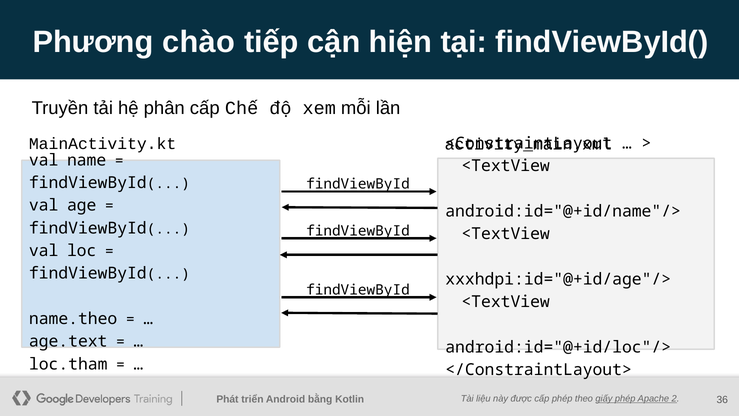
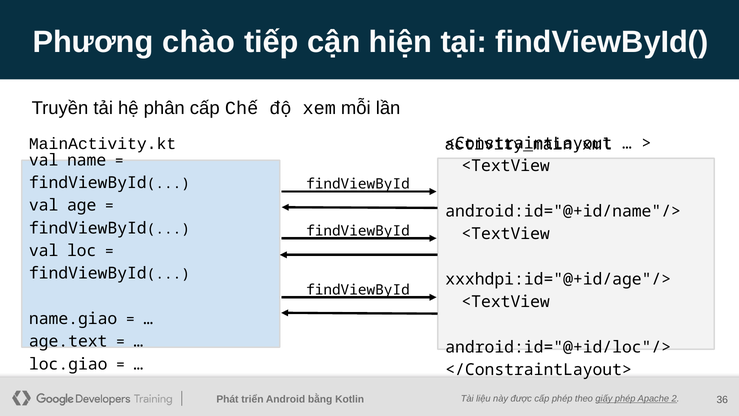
name.theo: name.theo -> name.giao (73, 319)
loc.tham: loc.tham -> loc.giao (68, 364)
